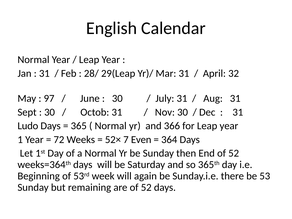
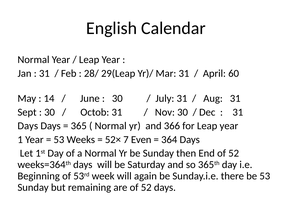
32: 32 -> 60 (234, 73)
97: 97 -> 14 (49, 98)
Ludo: Ludo -> Days (28, 126)
72: 72 -> 53 (59, 140)
